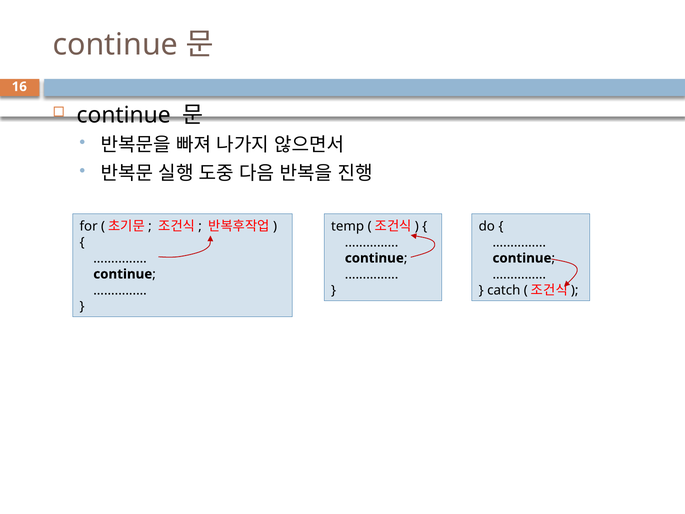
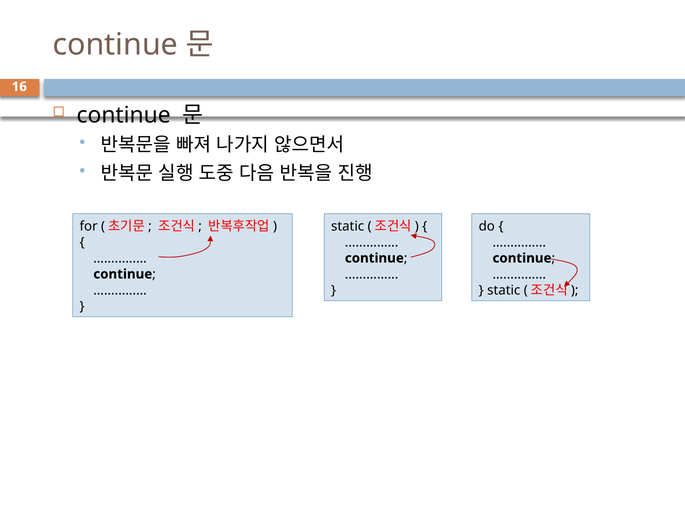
temp: temp -> static (348, 226)
catch: catch -> static (504, 290)
